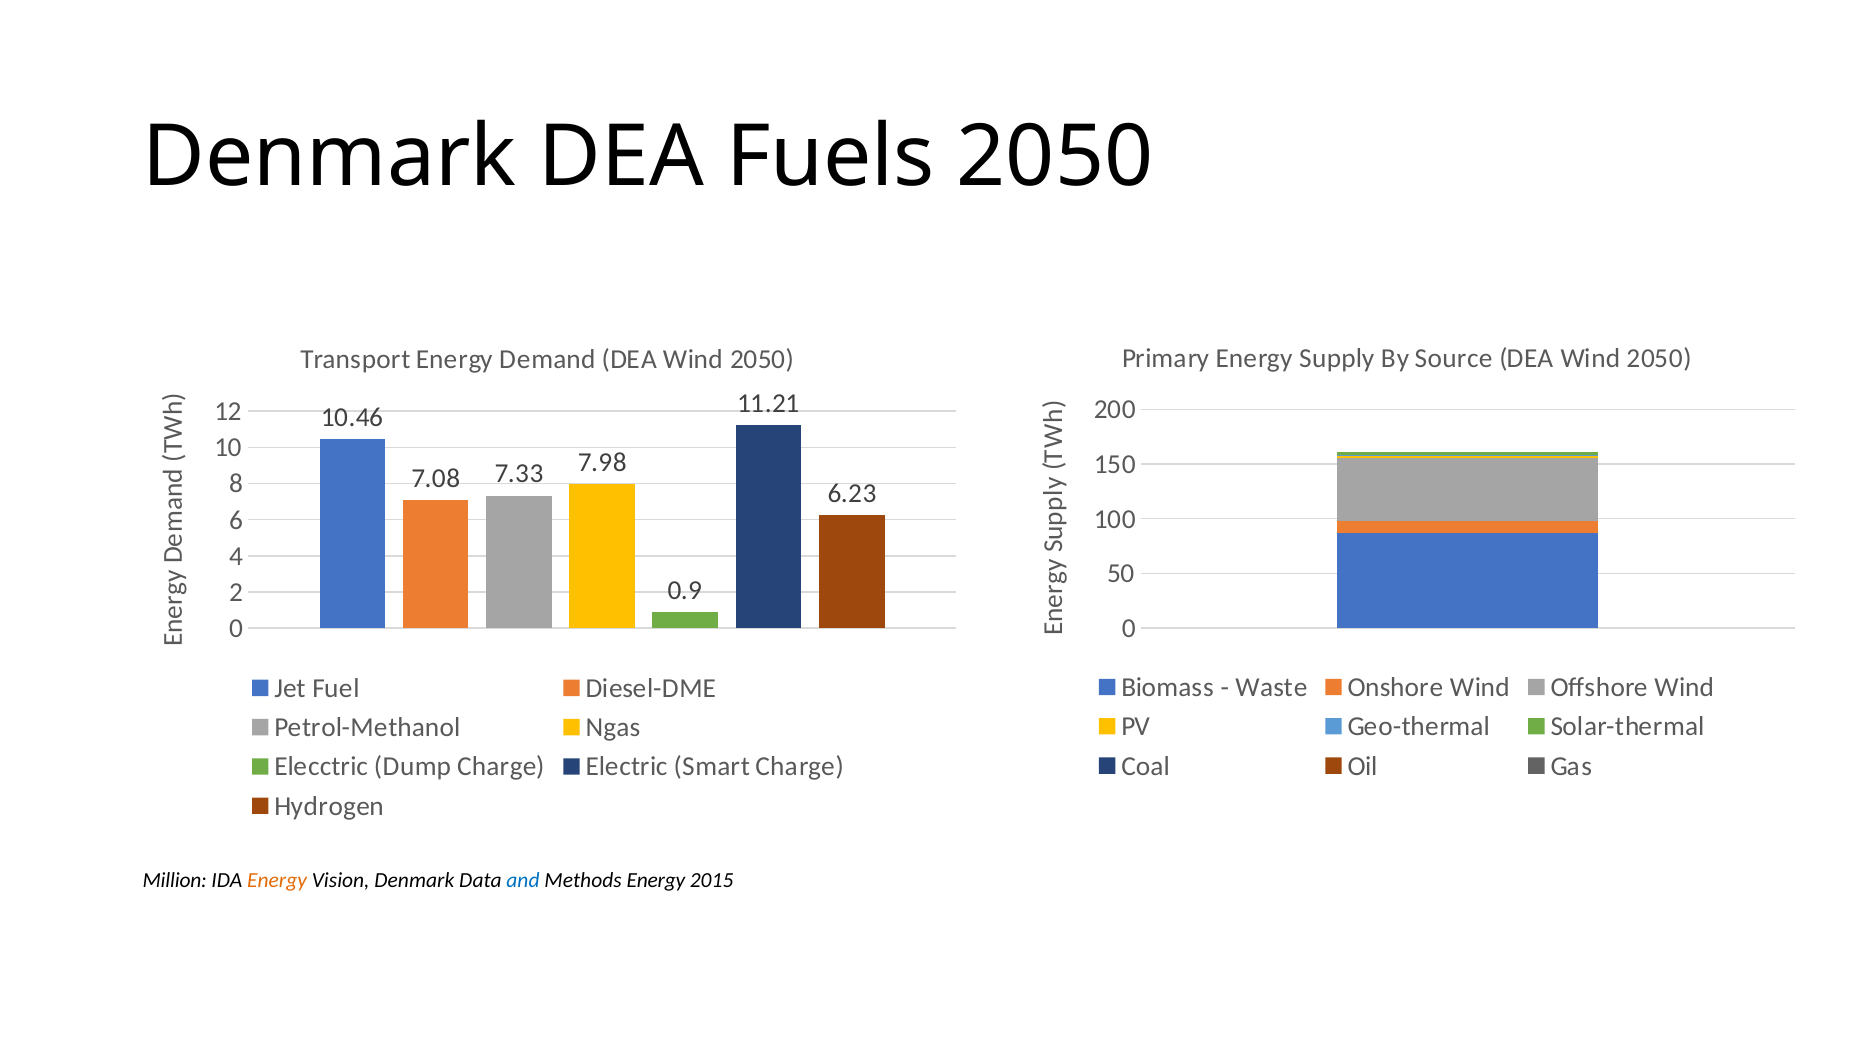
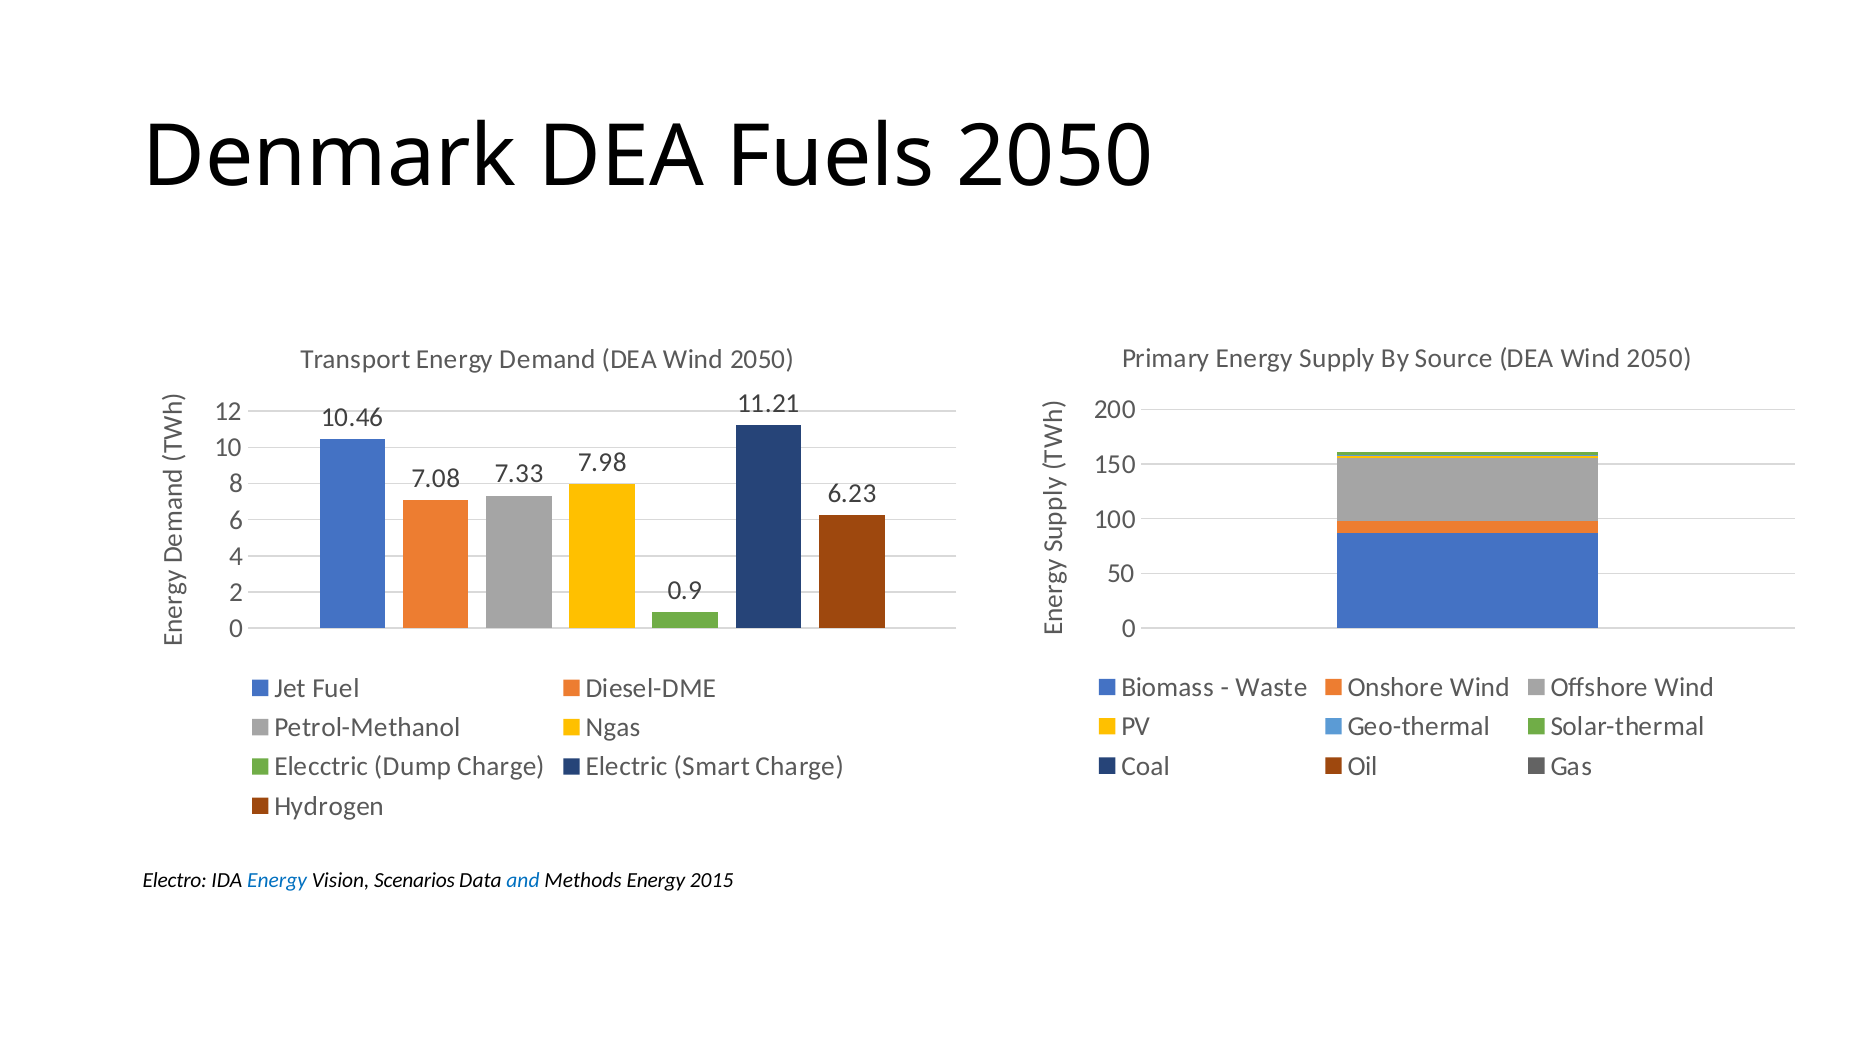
Million: Million -> Electro (175, 881)
Energy colour: orange -> blue (277, 881)
Vision Denmark: Denmark -> Scenarios (414, 881)
